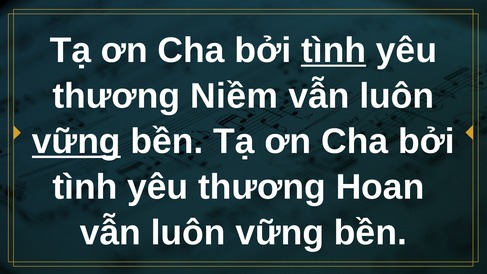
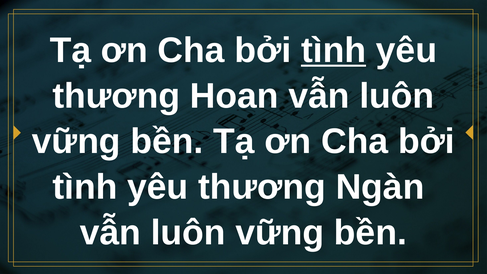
Niềm: Niềm -> Hoan (234, 96)
vững underline: present -> none (76, 142)
Hoan: Hoan -> Ngàn (380, 187)
